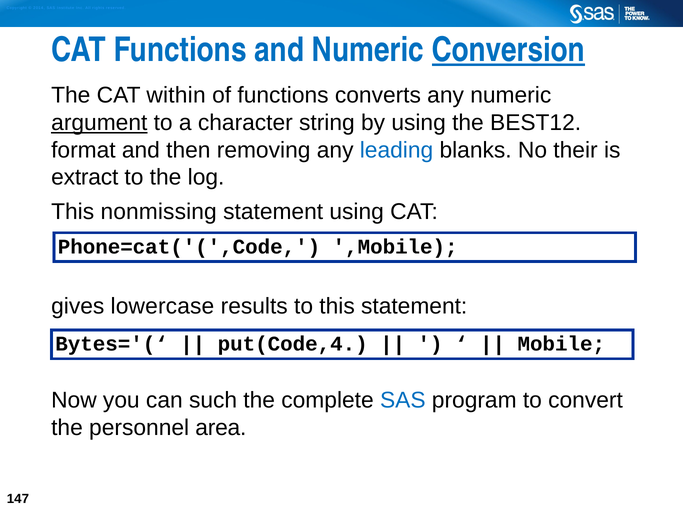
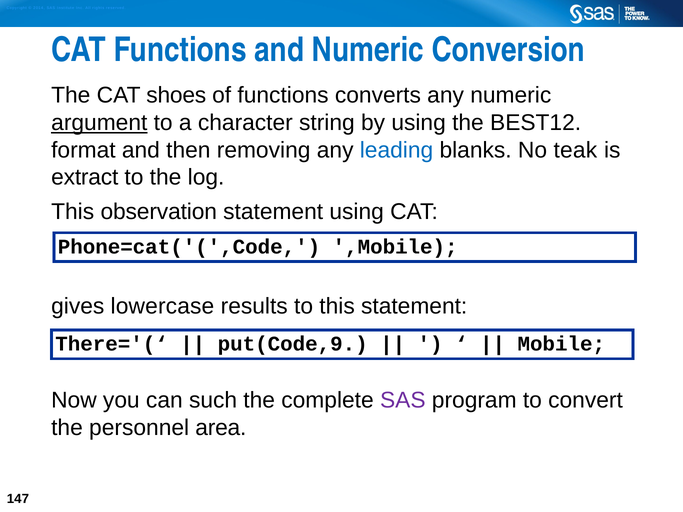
Conversion underline: present -> none (508, 50)
within: within -> shoes (176, 96)
their: their -> teak (575, 150)
nonmissing: nonmissing -> observation (159, 212)
Bytes='(‘: Bytes='(‘ -> There='(‘ (112, 344)
put(Code,4: put(Code,4 -> put(Code,9 (293, 344)
SAS colour: blue -> purple (403, 400)
